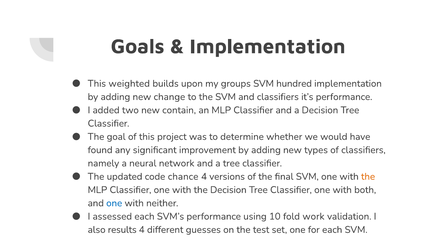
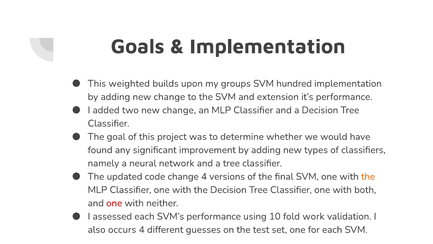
and classifiers: classifiers -> extension (278, 97)
two new contain: contain -> change (179, 110)
code chance: chance -> change (183, 176)
one colour: blue -> red (114, 203)
results: results -> occurs (122, 229)
